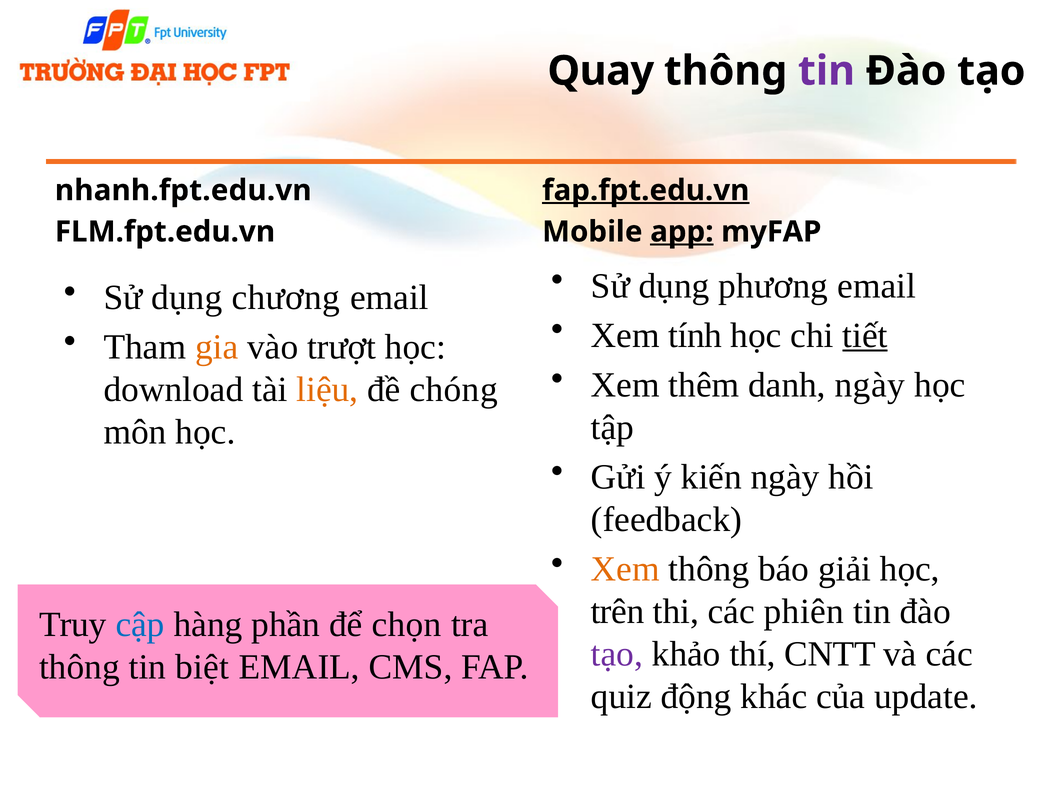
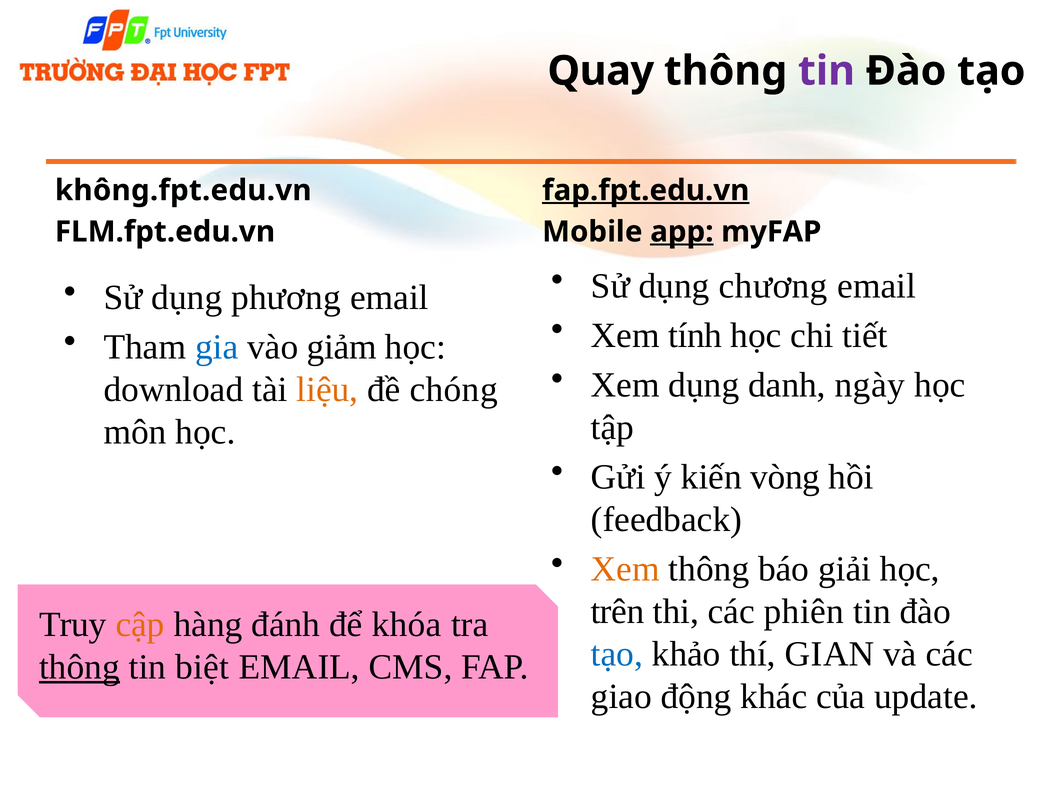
nhanh.fpt.edu.vn: nhanh.fpt.edu.vn -> không.fpt.edu.vn (183, 190)
phương: phương -> chương (773, 286)
chương: chương -> phương (286, 298)
tiết underline: present -> none (865, 336)
gia colour: orange -> blue (217, 347)
trượt: trượt -> giảm (342, 347)
Xem thêm: thêm -> dụng (704, 385)
kiến ngày: ngày -> vòng (785, 477)
cập colour: blue -> orange (140, 625)
phần: phần -> đánh (286, 625)
chọn: chọn -> khóa (407, 625)
tạo colour: purple -> blue (617, 654)
CNTT: CNTT -> GIAN (830, 654)
thông underline: none -> present (79, 667)
quiz: quiz -> giao (621, 697)
